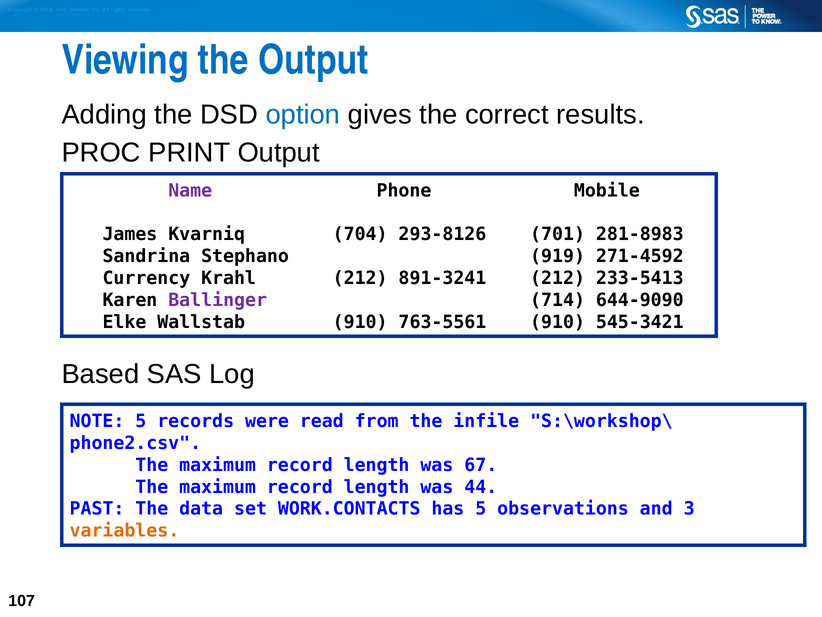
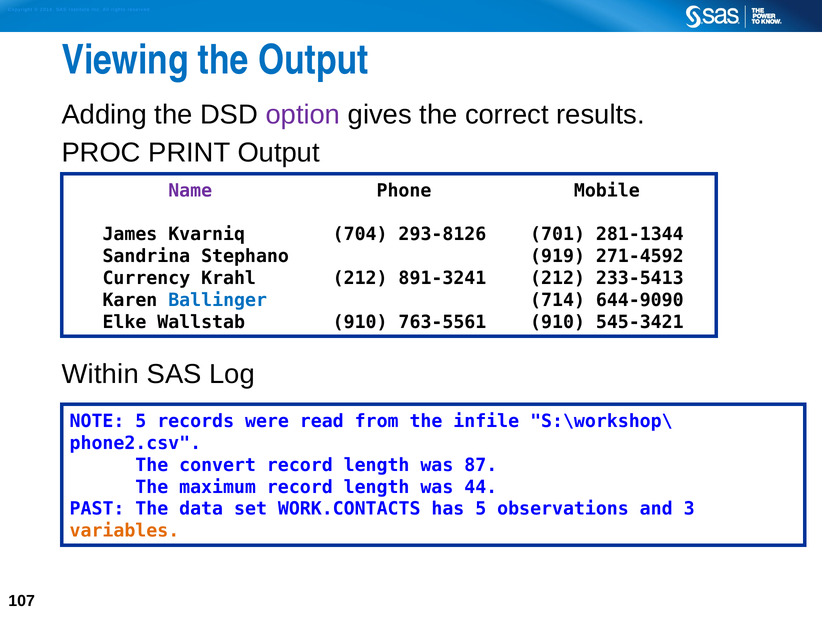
option colour: blue -> purple (303, 115)
281-8983: 281-8983 -> 281-1344 (640, 234)
Ballinger colour: purple -> blue (218, 300)
Based: Based -> Within (100, 374)
maximum: maximum -> convert (218, 465)
67: 67 -> 87 (481, 465)
